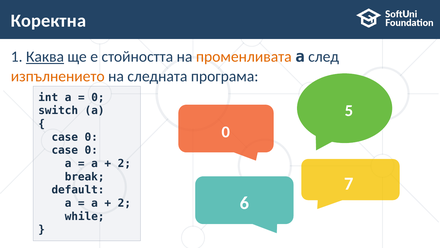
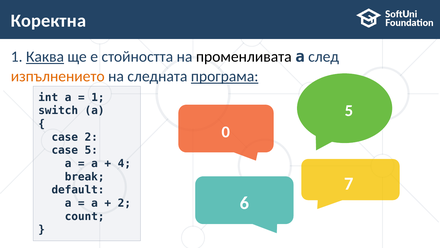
променливата colour: orange -> black (244, 57)
програма underline: none -> present (225, 76)
0: 0 -> 1 (98, 97)
0: 0 -> 2 (91, 137)
0: 0 -> 5 (91, 150)
2: 2 -> 4 (124, 163)
while: while -> count (85, 216)
